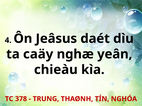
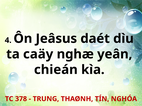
chieàu: chieàu -> chieán (56, 70)
